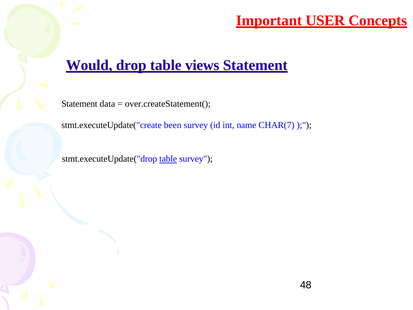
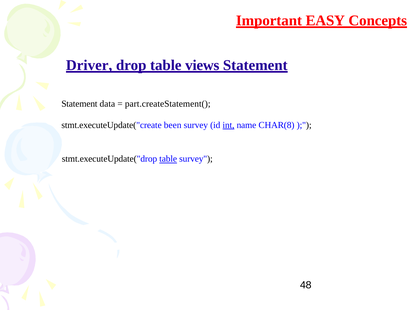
USER: USER -> EASY (325, 20)
Would: Would -> Driver (89, 65)
over.createStatement(: over.createStatement( -> part.createStatement( (168, 104)
int underline: none -> present (228, 125)
CHAR(7: CHAR(7 -> CHAR(8 (276, 125)
